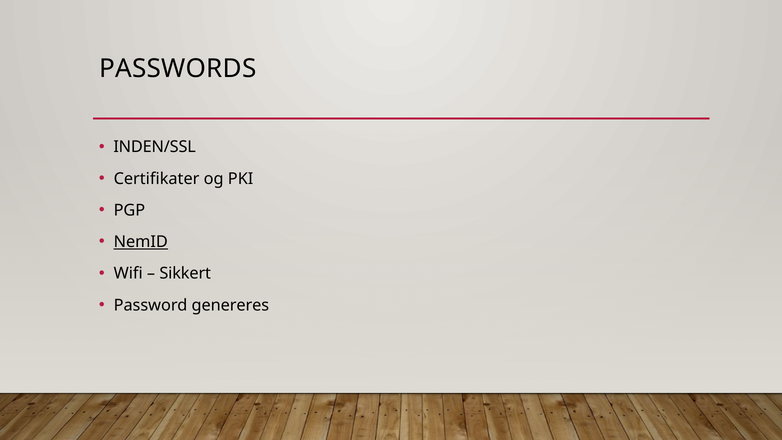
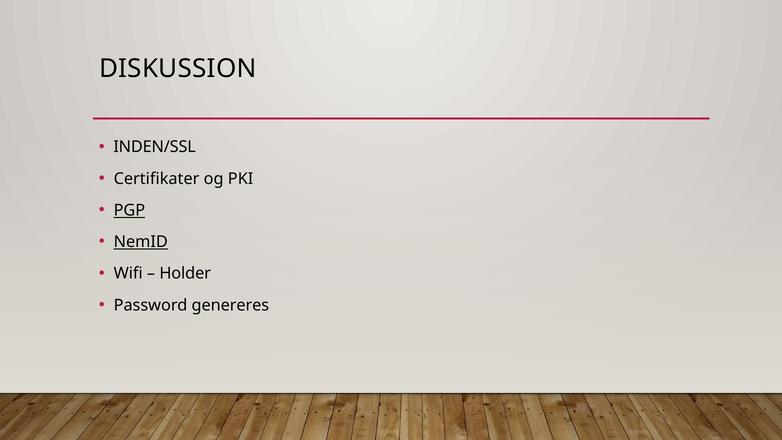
PASSWORDS: PASSWORDS -> DISKUSSION (178, 68)
PGP underline: none -> present (129, 210)
Sikkert: Sikkert -> Holder (185, 273)
